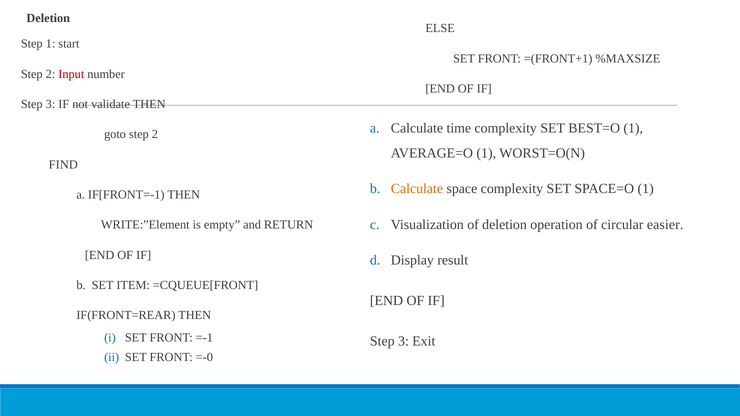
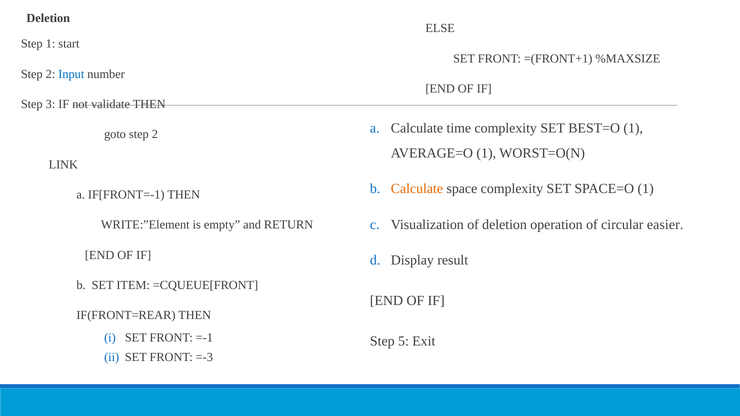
Input colour: red -> blue (71, 74)
FIND: FIND -> LINK (63, 165)
3: 3 -> 5 (403, 341)
=-0: =-0 -> =-3 (204, 357)
